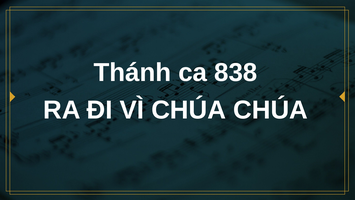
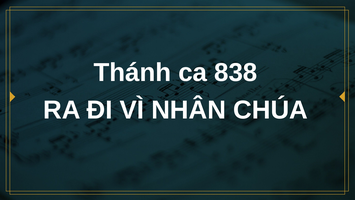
VÌ CHÚA: CHÚA -> NHÂN (189, 110)
